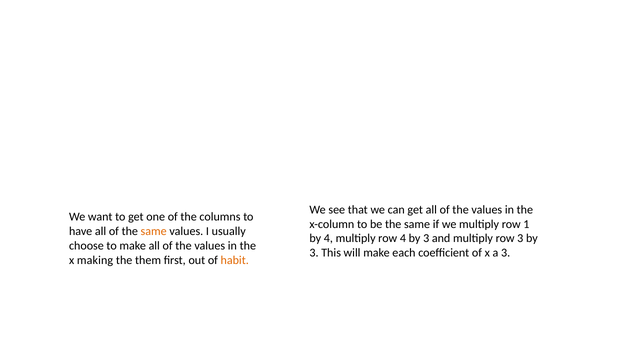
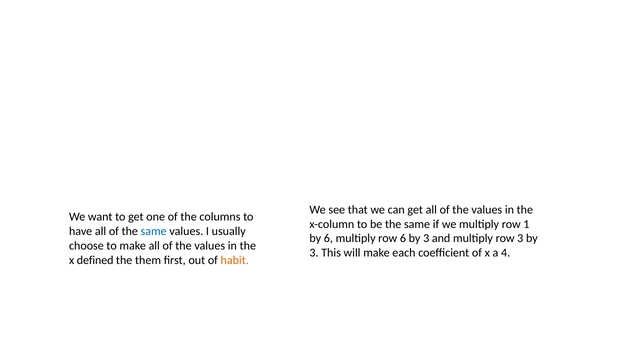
same colour: orange -> blue (154, 231)
by 4: 4 -> 6 (328, 239)
row 4: 4 -> 6 (403, 239)
a 3: 3 -> 4 (506, 253)
making: making -> defined (95, 260)
